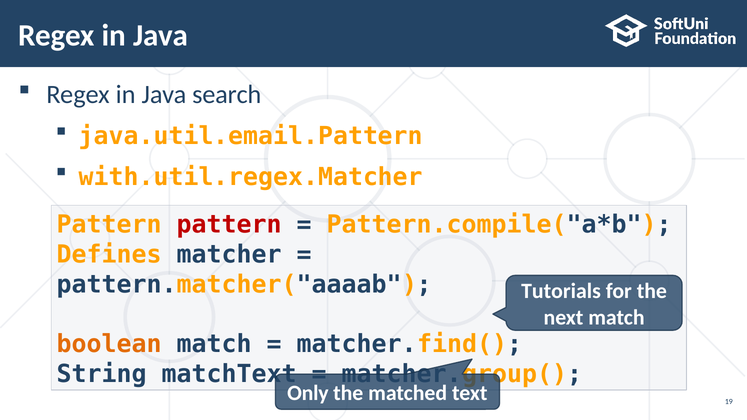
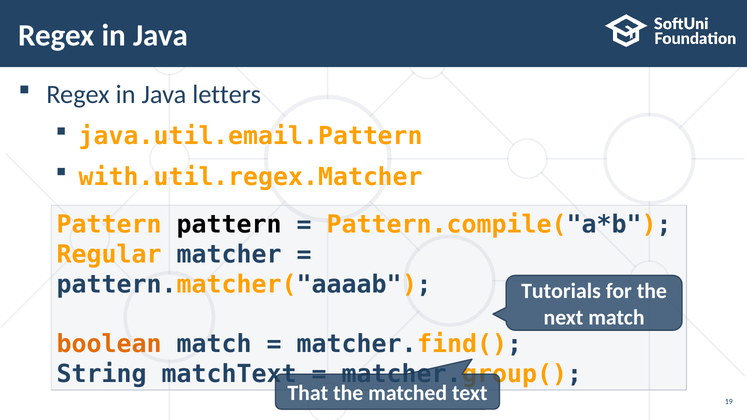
search: search -> letters (227, 95)
pattern colour: red -> black (229, 225)
Defines: Defines -> Regular (109, 255)
Only: Only -> That (308, 393)
